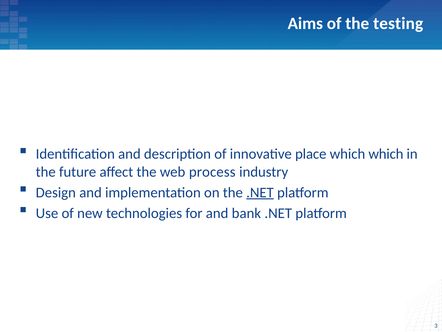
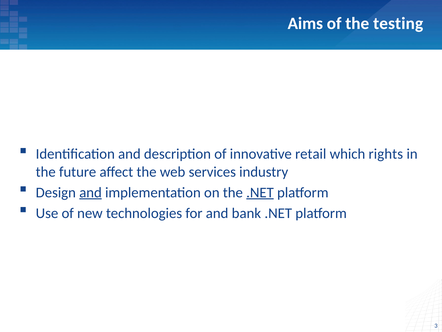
place: place -> retail (311, 154)
which which: which -> rights (386, 154)
process: process -> services (212, 172)
and underline: none -> present (91, 192)
